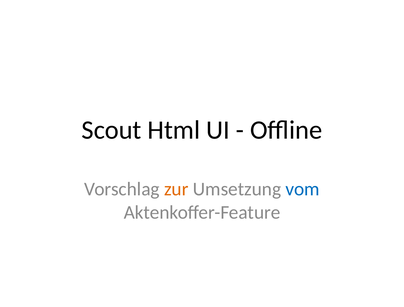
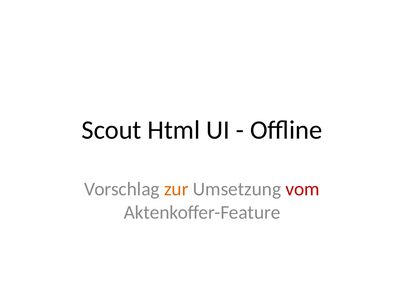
vom colour: blue -> red (303, 189)
